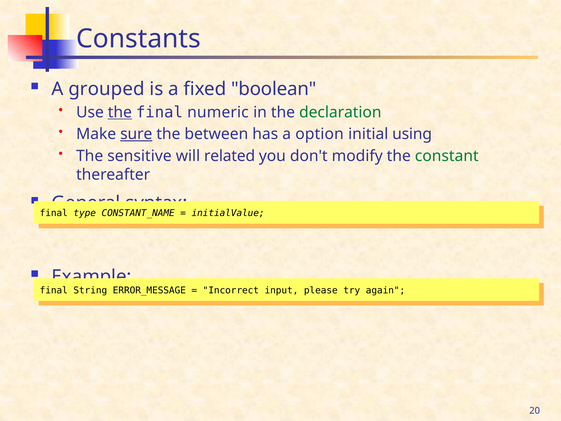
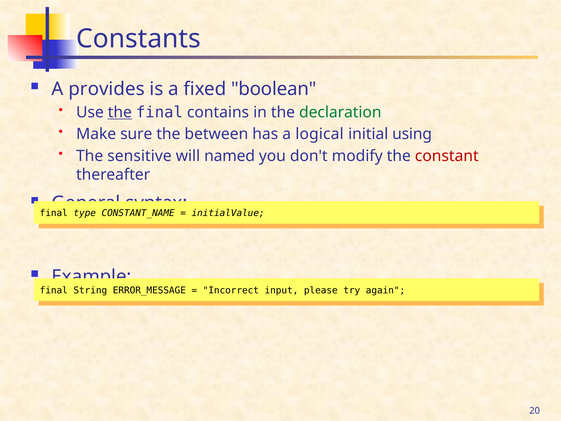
grouped: grouped -> provides (107, 89)
numeric: numeric -> contains (218, 112)
sure underline: present -> none (136, 134)
option: option -> logical (320, 134)
related: related -> named (230, 156)
constant colour: green -> red (447, 156)
